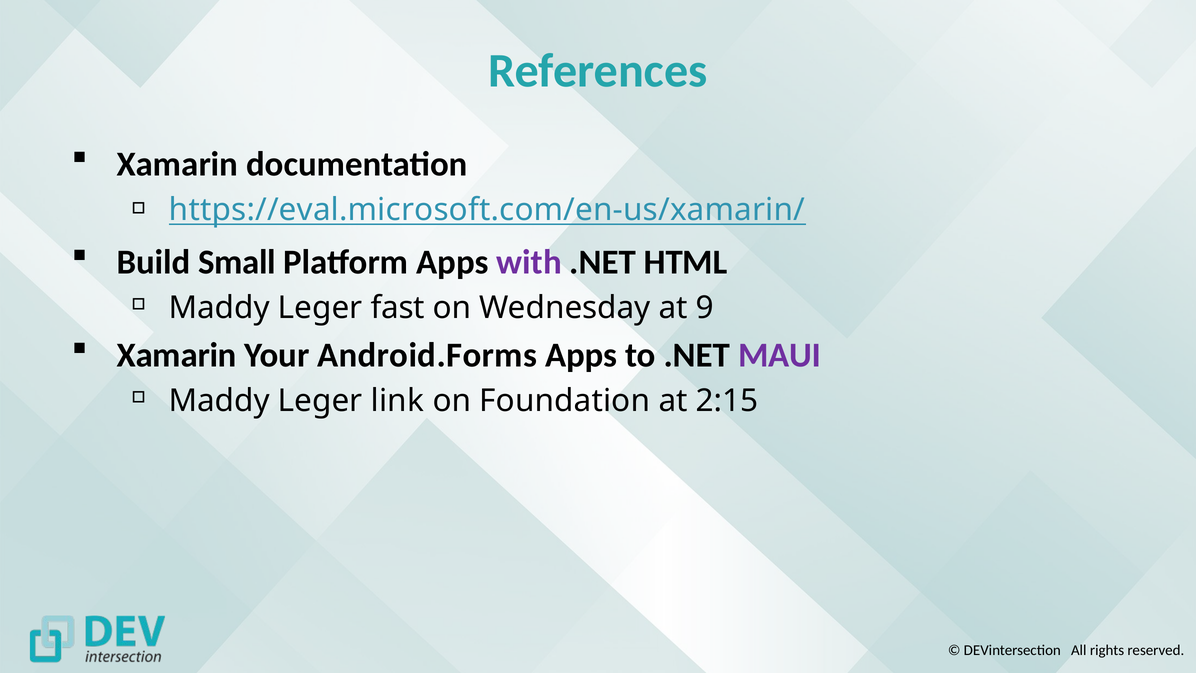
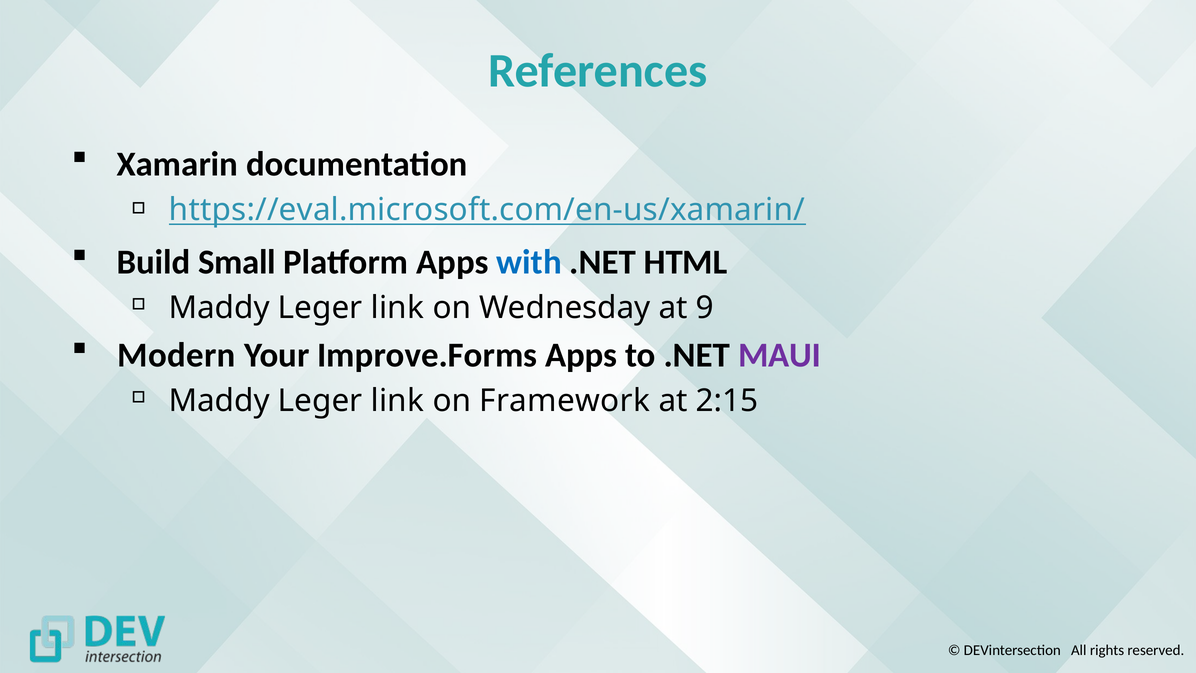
with colour: purple -> blue (529, 262)
fast: fast -> link (397, 308)
Xamarin: Xamarin -> Modern (176, 355)
Android.Forms: Android.Forms -> Improve.Forms (427, 355)
Foundation: Foundation -> Framework (565, 401)
